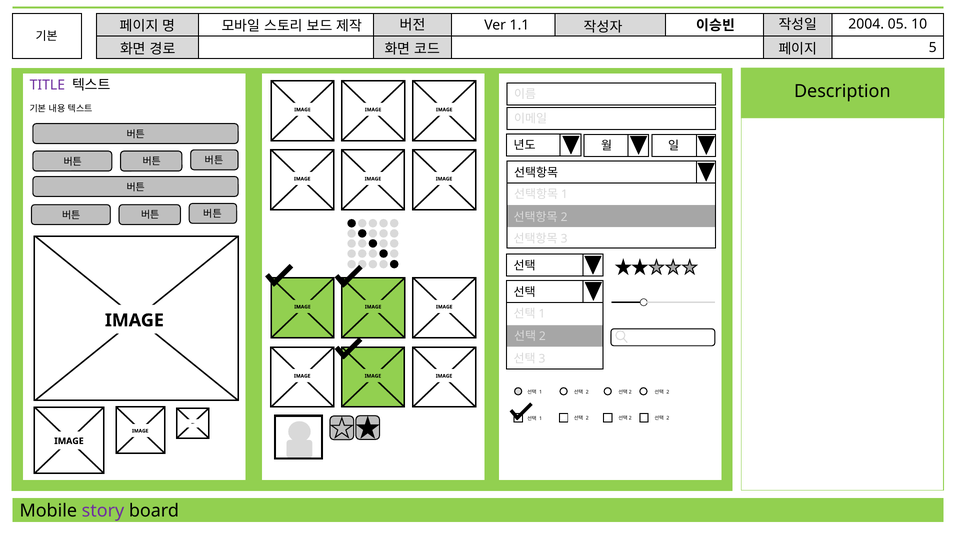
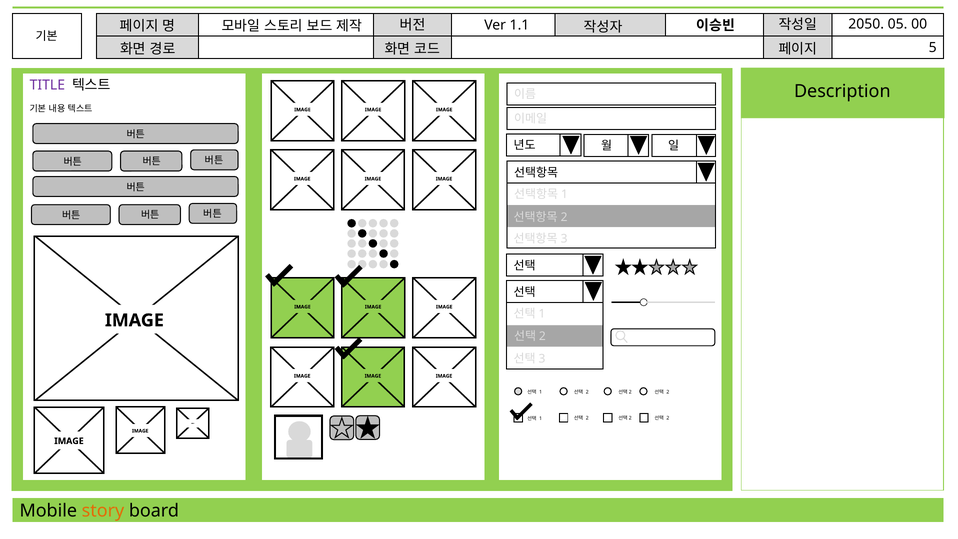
2004: 2004 -> 2050 (866, 24)
10: 10 -> 00 (919, 24)
story colour: purple -> orange (103, 511)
